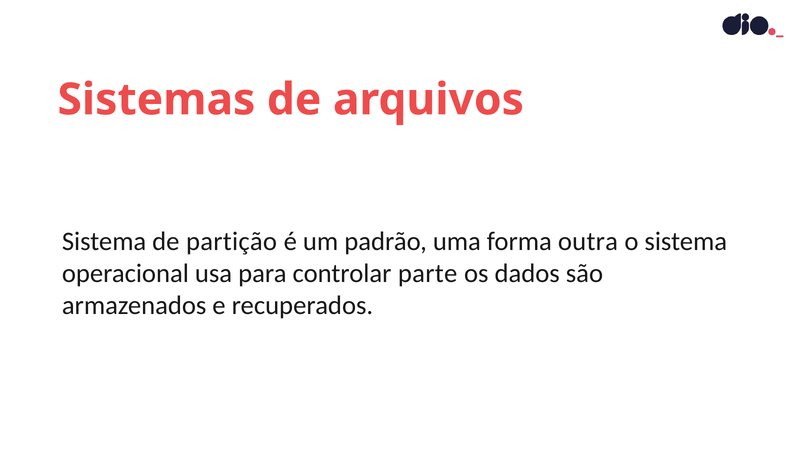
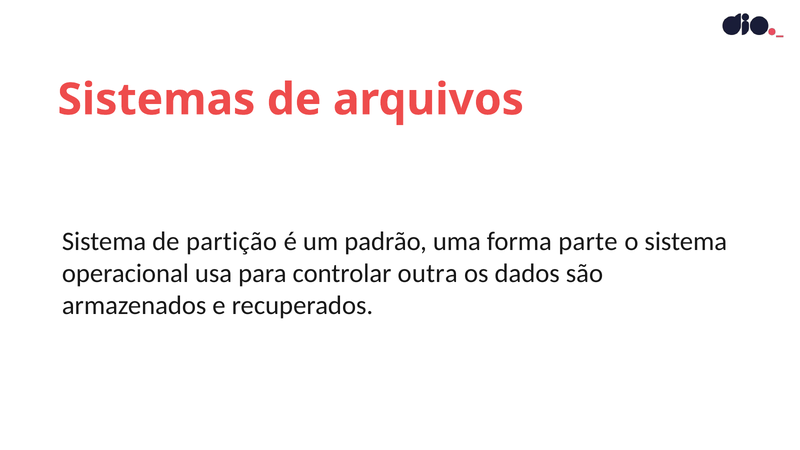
outra: outra -> parte (588, 241)
parte: parte -> outra (428, 273)
